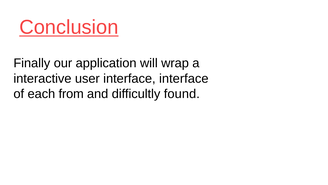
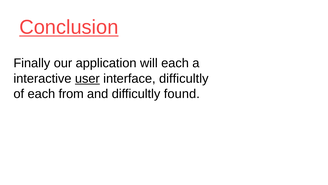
will wrap: wrap -> each (175, 63)
user underline: none -> present (87, 78)
interface interface: interface -> difficultly (184, 78)
